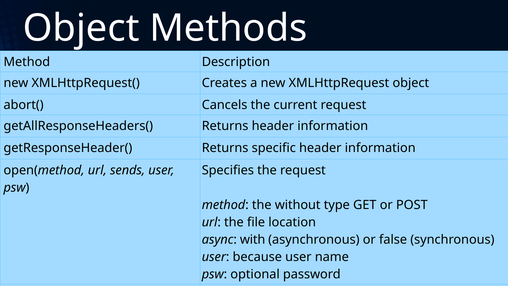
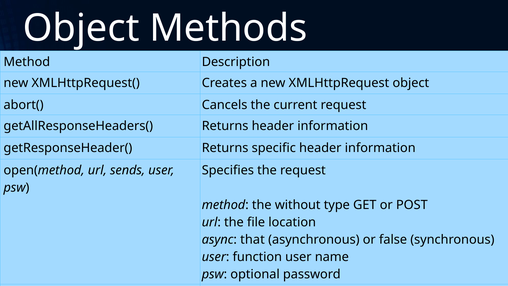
with: with -> that (252, 240)
because: because -> function (257, 257)
